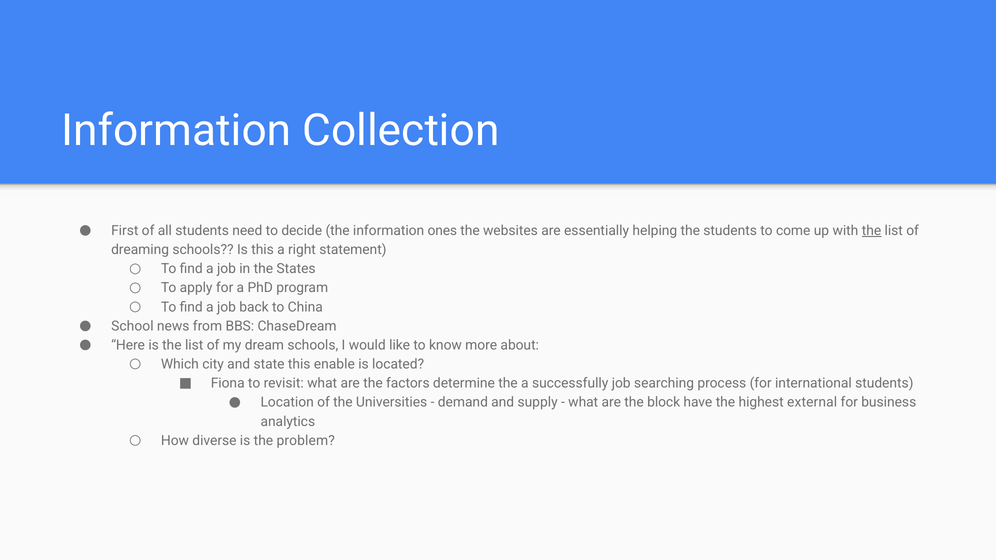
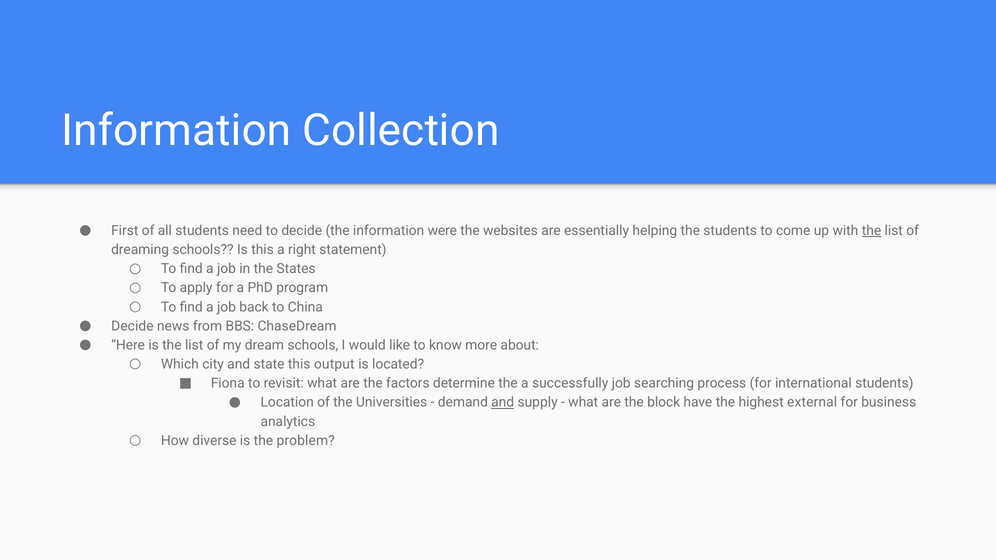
ones: ones -> were (442, 231)
School: School -> Decide (132, 326)
enable: enable -> output (334, 364)
and underline: none -> present (503, 403)
